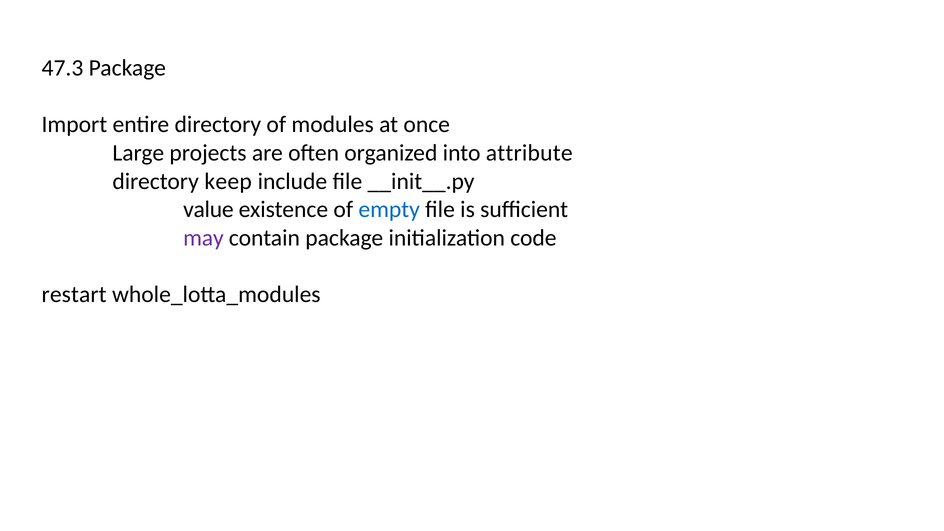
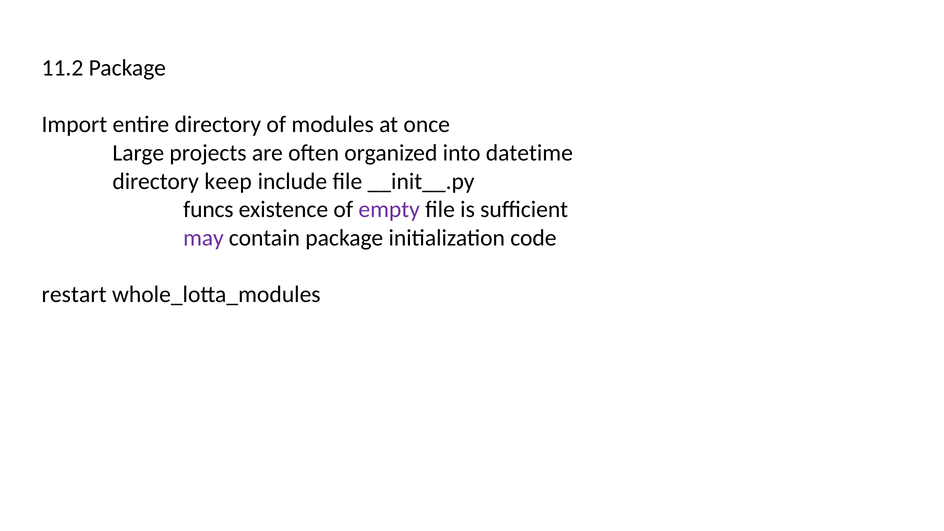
47.3: 47.3 -> 11.2 (62, 68)
attribute: attribute -> datetime (529, 153)
value: value -> funcs (208, 210)
empty colour: blue -> purple (389, 210)
